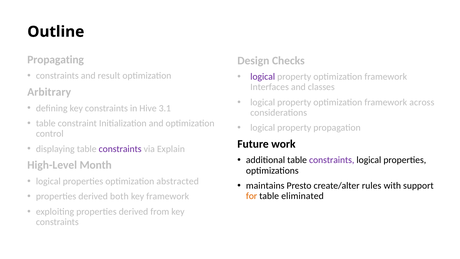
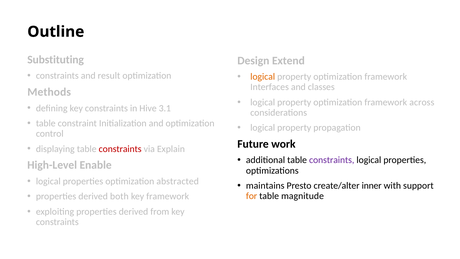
Propagating: Propagating -> Substituting (56, 60)
Checks: Checks -> Extend (288, 60)
logical colour: purple -> orange (263, 77)
Arbitrary: Arbitrary -> Methods (49, 92)
constraints colour: purple -> red (120, 149)
Month: Month -> Enable (96, 165)
rules: rules -> inner (372, 185)
eliminated: eliminated -> magnitude (303, 196)
